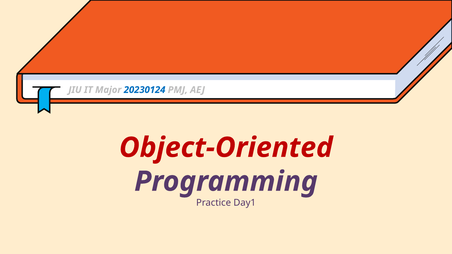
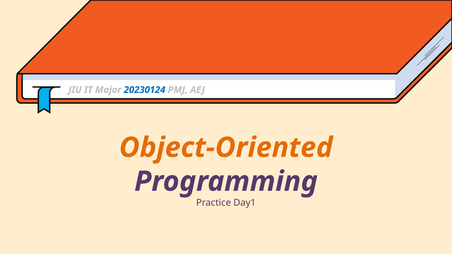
Object-Oriented colour: red -> orange (226, 148)
